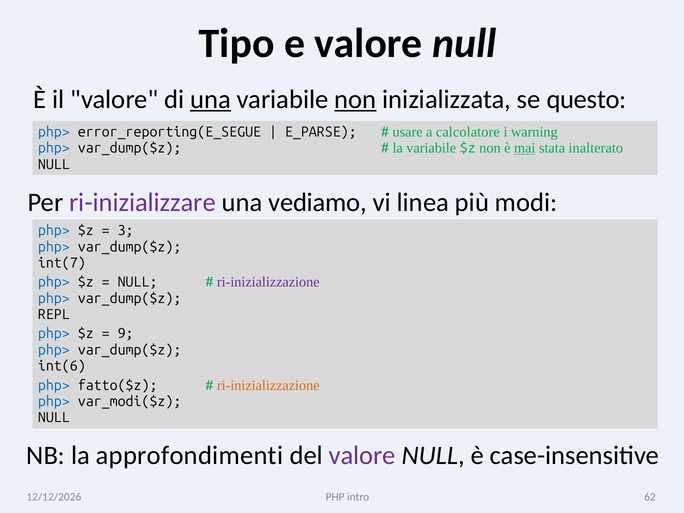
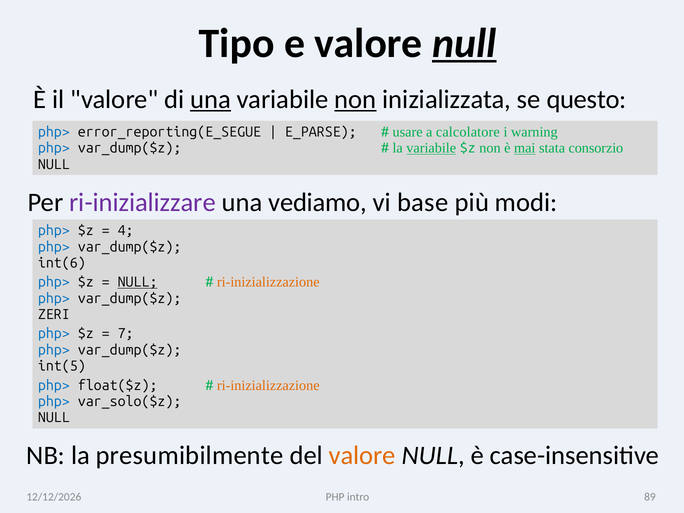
null underline: none -> present (464, 43)
variabile underline: none -> present (431, 148)
inalterato: inalterato -> consorzio (596, 148)
linea: linea -> base (423, 202)
3: 3 -> 4 (126, 231)
int(7: int(7 -> int(6 (62, 263)
NULL underline: none -> present (138, 282)
ri-inizializzazione colour: purple -> orange (268, 282)
REPL: REPL -> ZERI (54, 315)
9: 9 -> 7 (126, 334)
int(6: int(6 -> int(5 (62, 366)
fatto($z: fatto($z -> float($z (118, 385)
var_modi($z: var_modi($z -> var_solo($z (130, 402)
approfondimenti: approfondimenti -> presumibilmente (190, 455)
valore colour: purple -> orange (362, 455)
62: 62 -> 89 (650, 497)
